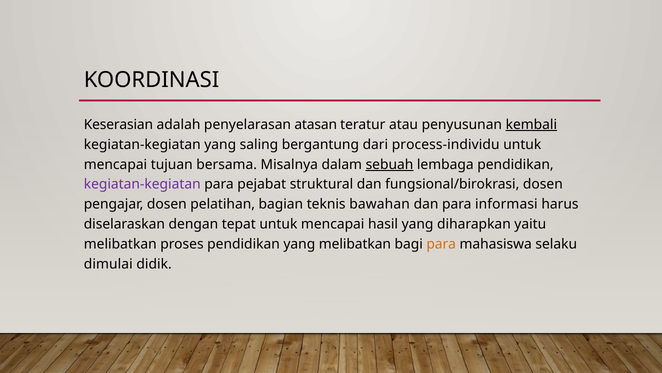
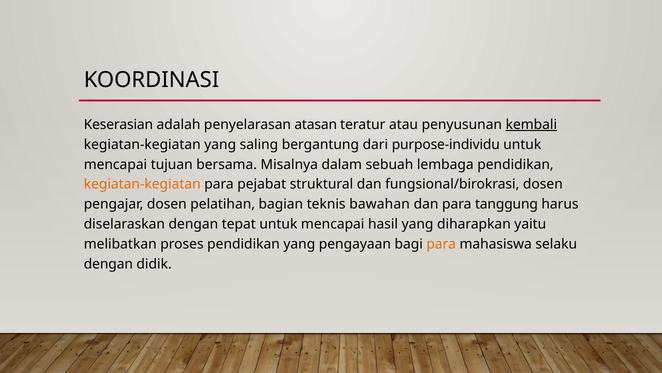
process-individu: process-individu -> purpose-individu (446, 144)
sebuah underline: present -> none (389, 164)
kegiatan-kegiatan colour: purple -> orange (142, 184)
informasi: informasi -> tanggung (506, 204)
yang melibatkan: melibatkan -> pengayaan (355, 244)
dimulai: dimulai -> dengan (108, 263)
